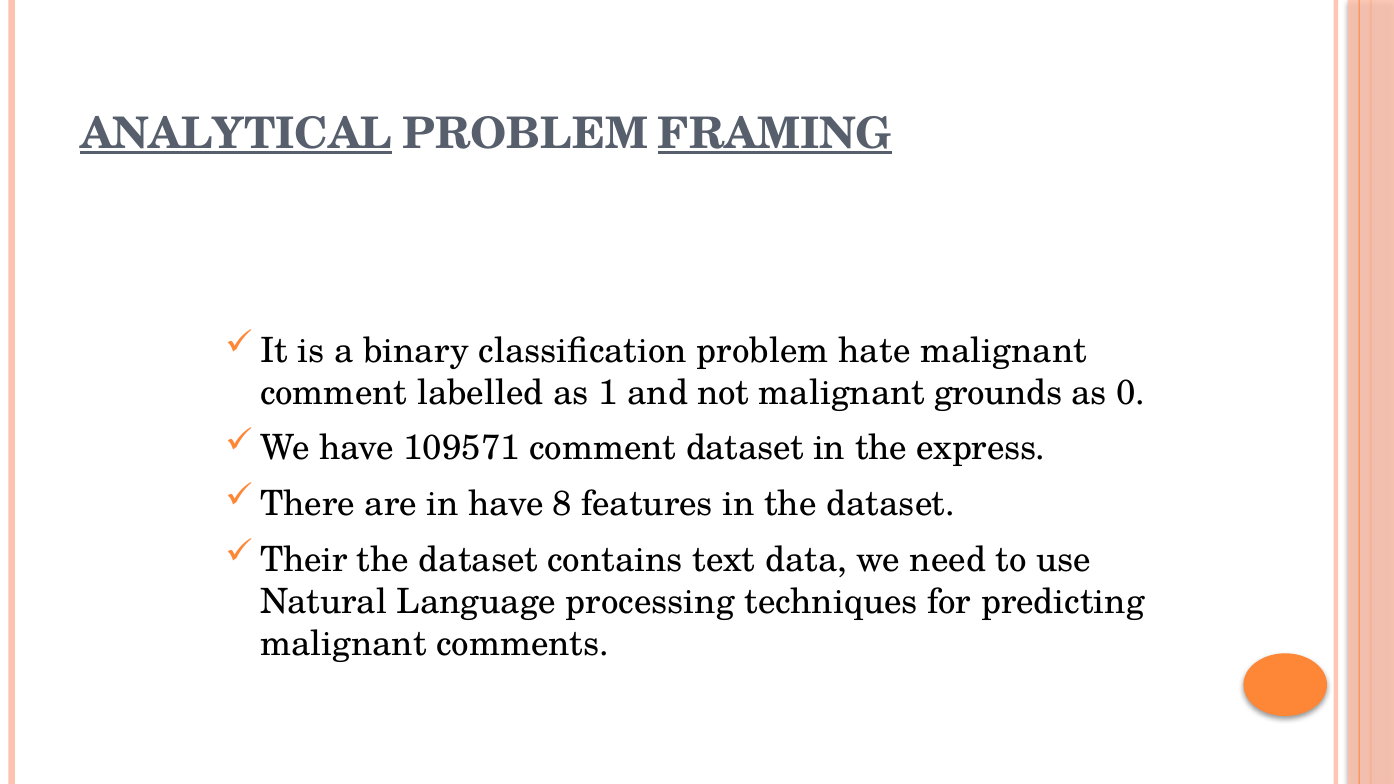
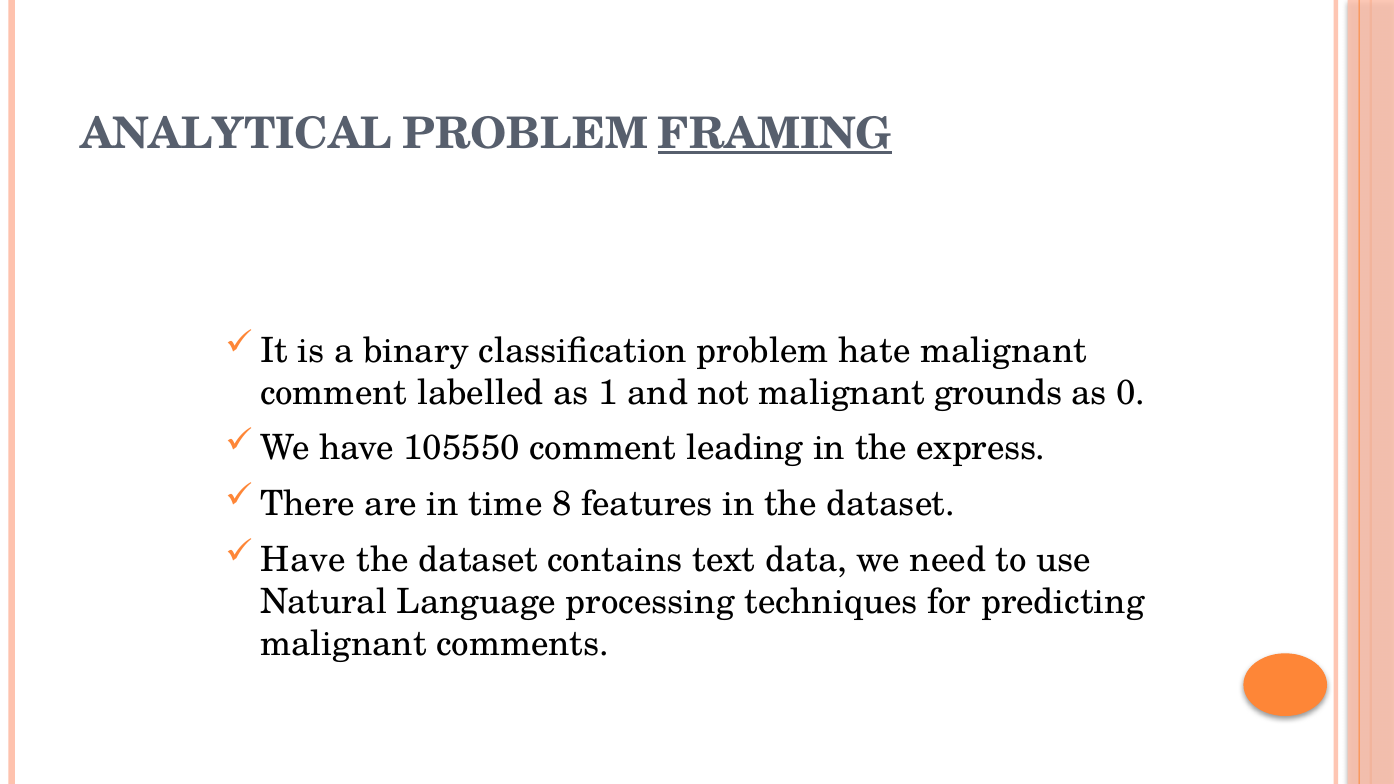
ANALYTICAL underline: present -> none (236, 134)
109571: 109571 -> 105550 (462, 448)
comment dataset: dataset -> leading (745, 448)
in have: have -> time (506, 504)
Their: Their -> Have (304, 560)
